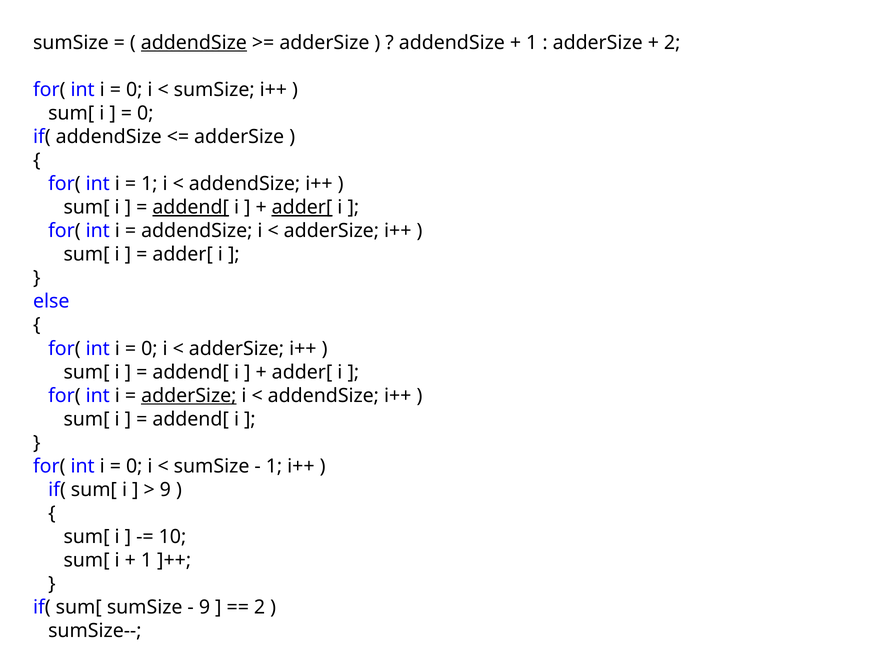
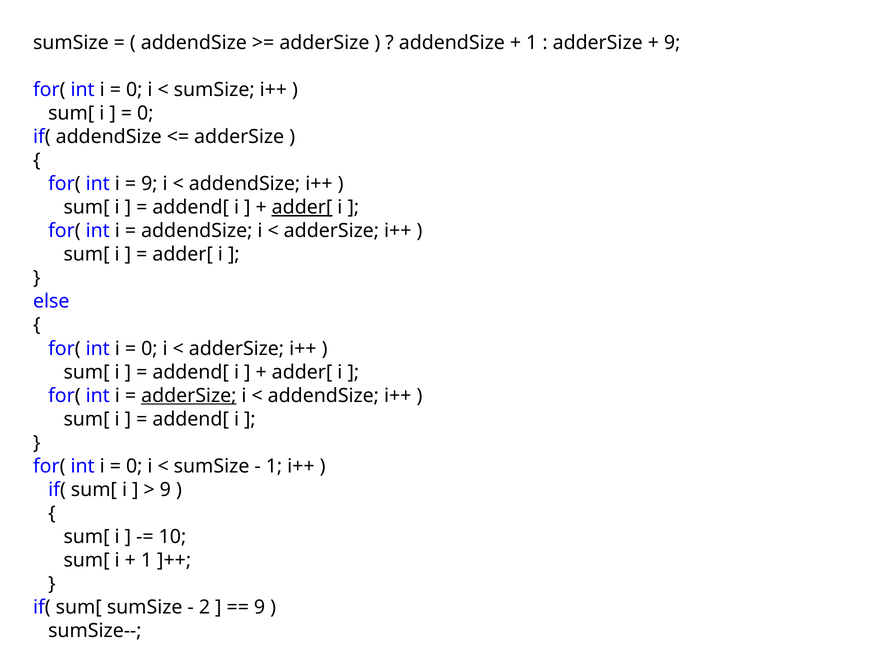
addendSize underline: present -> none (194, 43)
2: 2 -> 9 (672, 43)
1: 1 -> 9 (149, 184)
addend[ underline: present -> none (191, 207)
9: 9 -> 2 (204, 607)
2: 2 -> 9 (260, 607)
